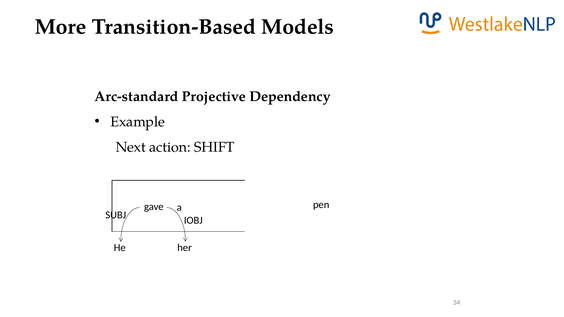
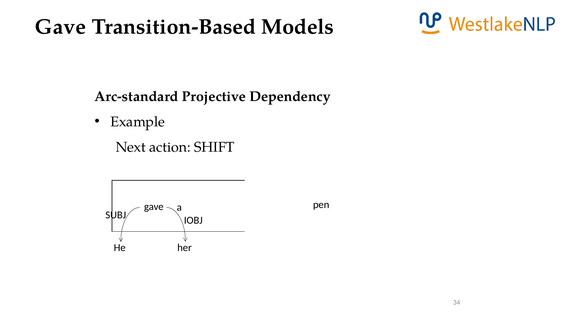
More: More -> Gave (60, 27)
